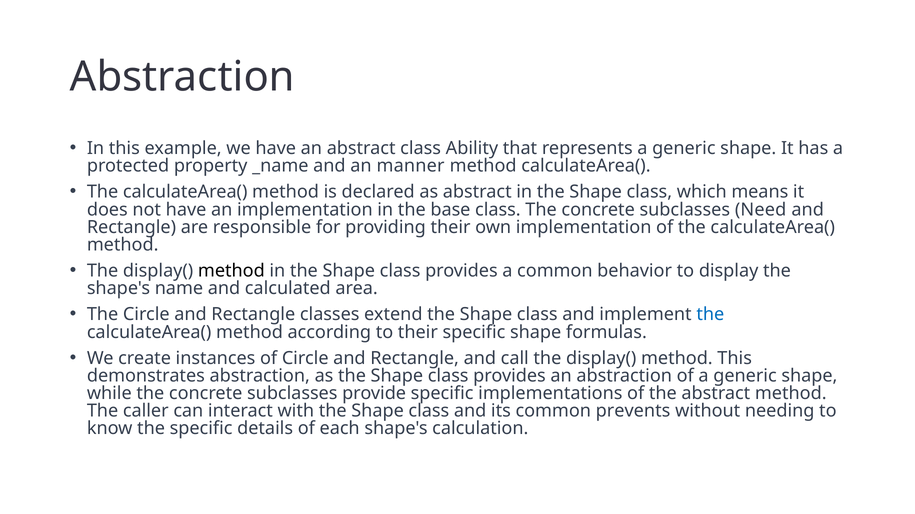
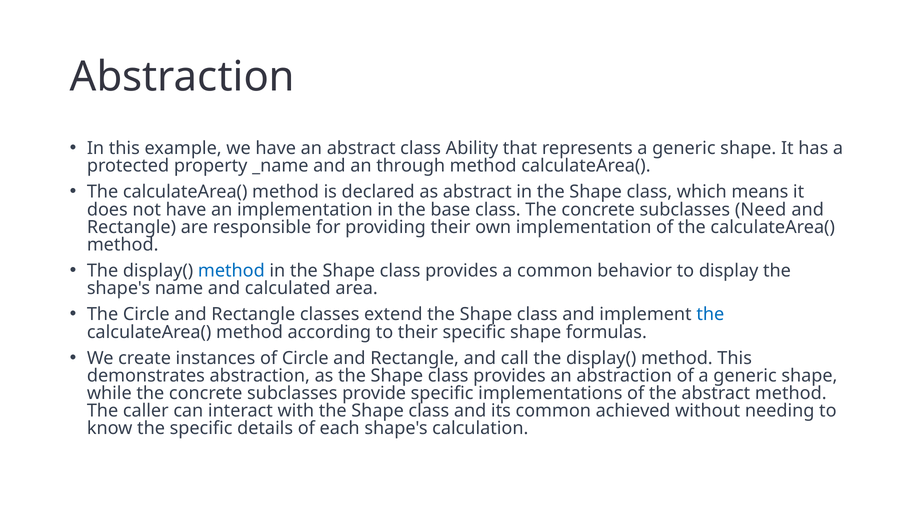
manner: manner -> through (411, 166)
method colour: black -> blue (231, 271)
prevents: prevents -> achieved (633, 411)
